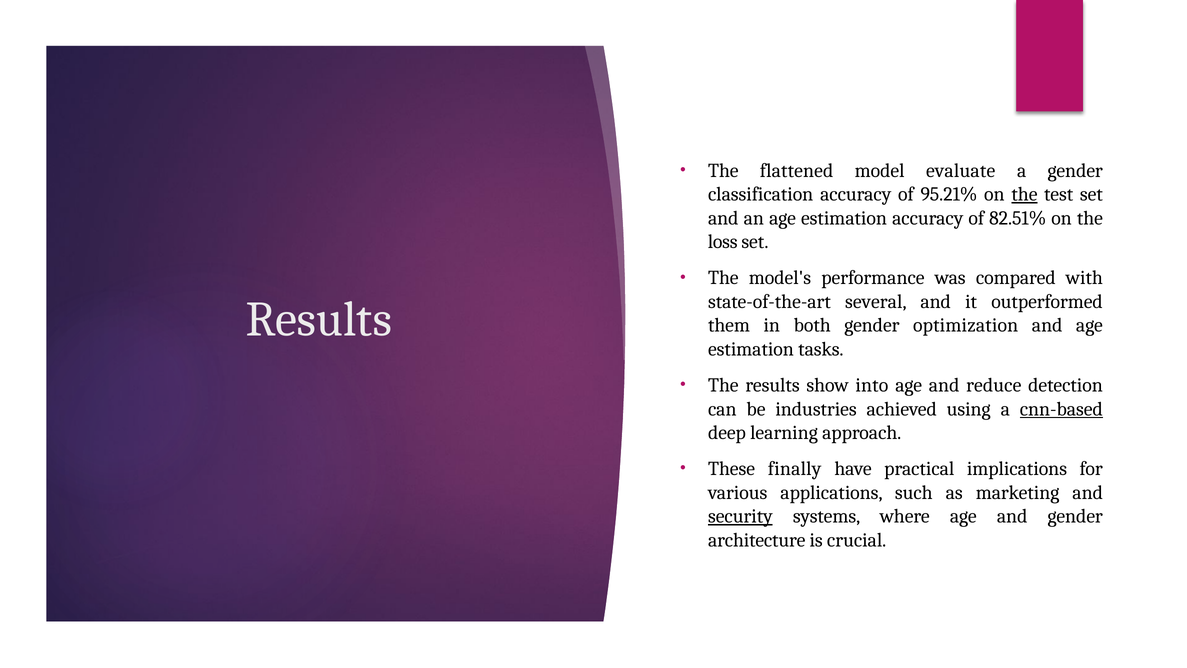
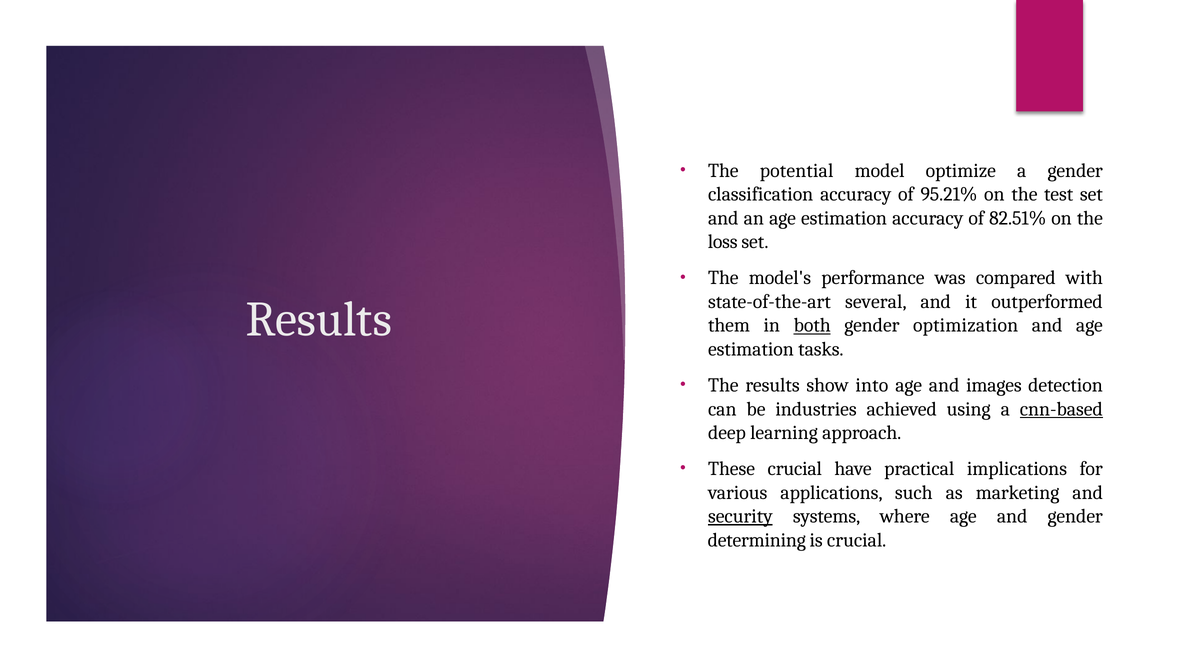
flattened: flattened -> potential (797, 171)
evaluate: evaluate -> optimize (961, 171)
the underline: present -> none (1024, 194)
both underline: none -> present (812, 325)
reduce: reduce -> images (994, 385)
These finally: finally -> crucial (795, 469)
architecture: architecture -> determining (757, 540)
